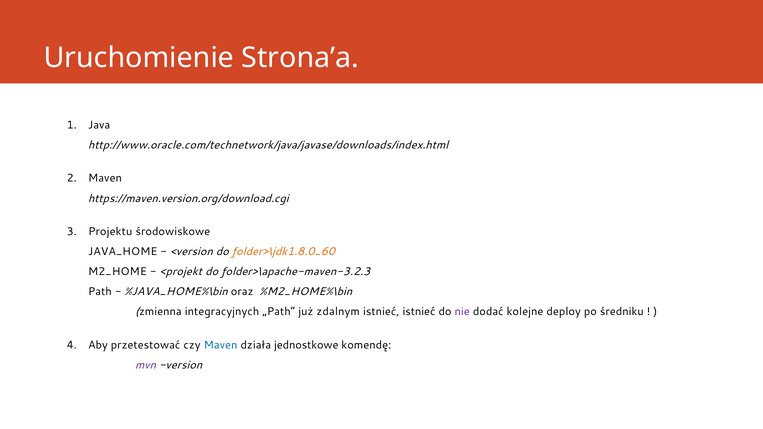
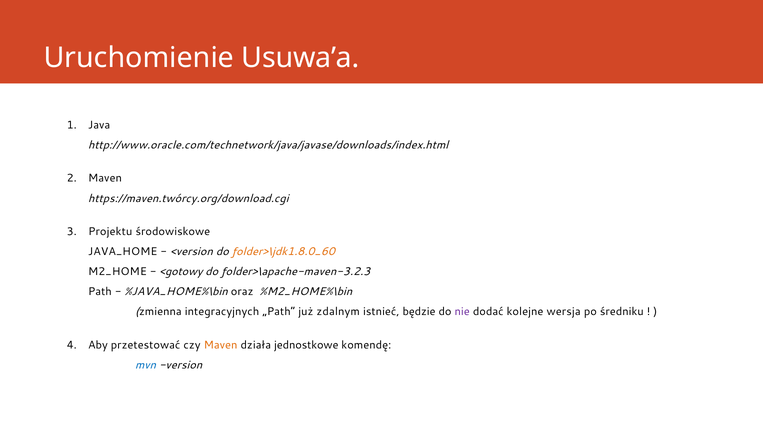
Strona’a: Strona’a -> Usuwa’a (300, 58)
https://maven.version.org/download.cgi: https://maven.version.org/download.cgi -> https://maven.twórcy.org/download.cgi (188, 198)
<projekt: <projekt -> <gotowy (181, 272)
istnieć istnieć: istnieć -> będzie (419, 312)
deploy: deploy -> wersja (564, 312)
Maven colour: blue -> orange (221, 345)
mvn colour: purple -> blue (145, 365)
